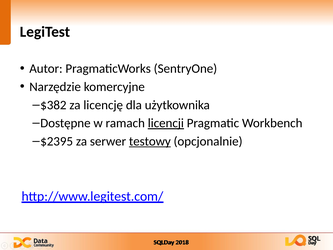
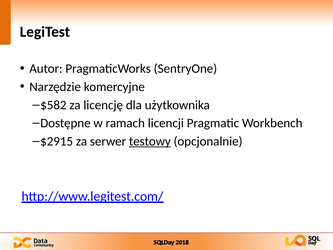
$382: $382 -> $582 (53, 105)
licencji underline: present -> none (166, 123)
$2395: $2395 -> $2915 (57, 141)
